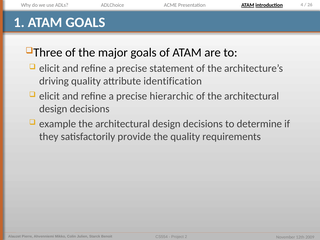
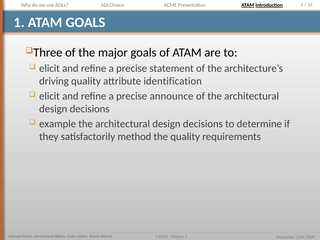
hierarchic: hierarchic -> announce (172, 96)
provide: provide -> method (134, 137)
